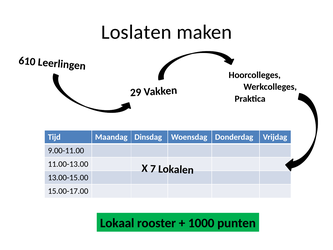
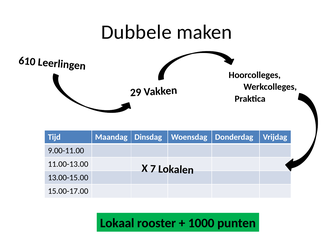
Loslaten: Loslaten -> Dubbele (136, 32)
